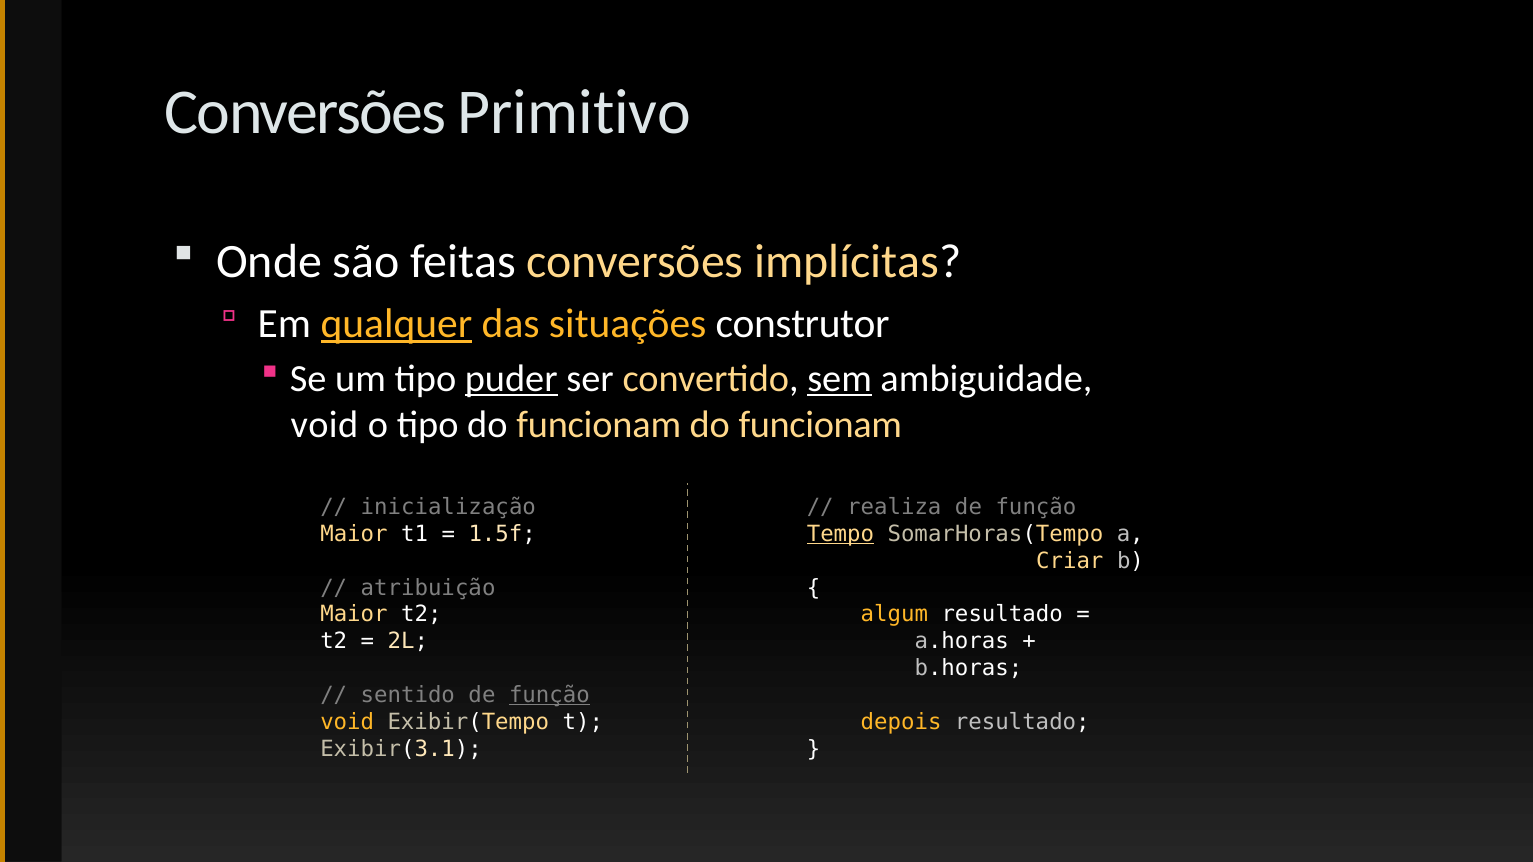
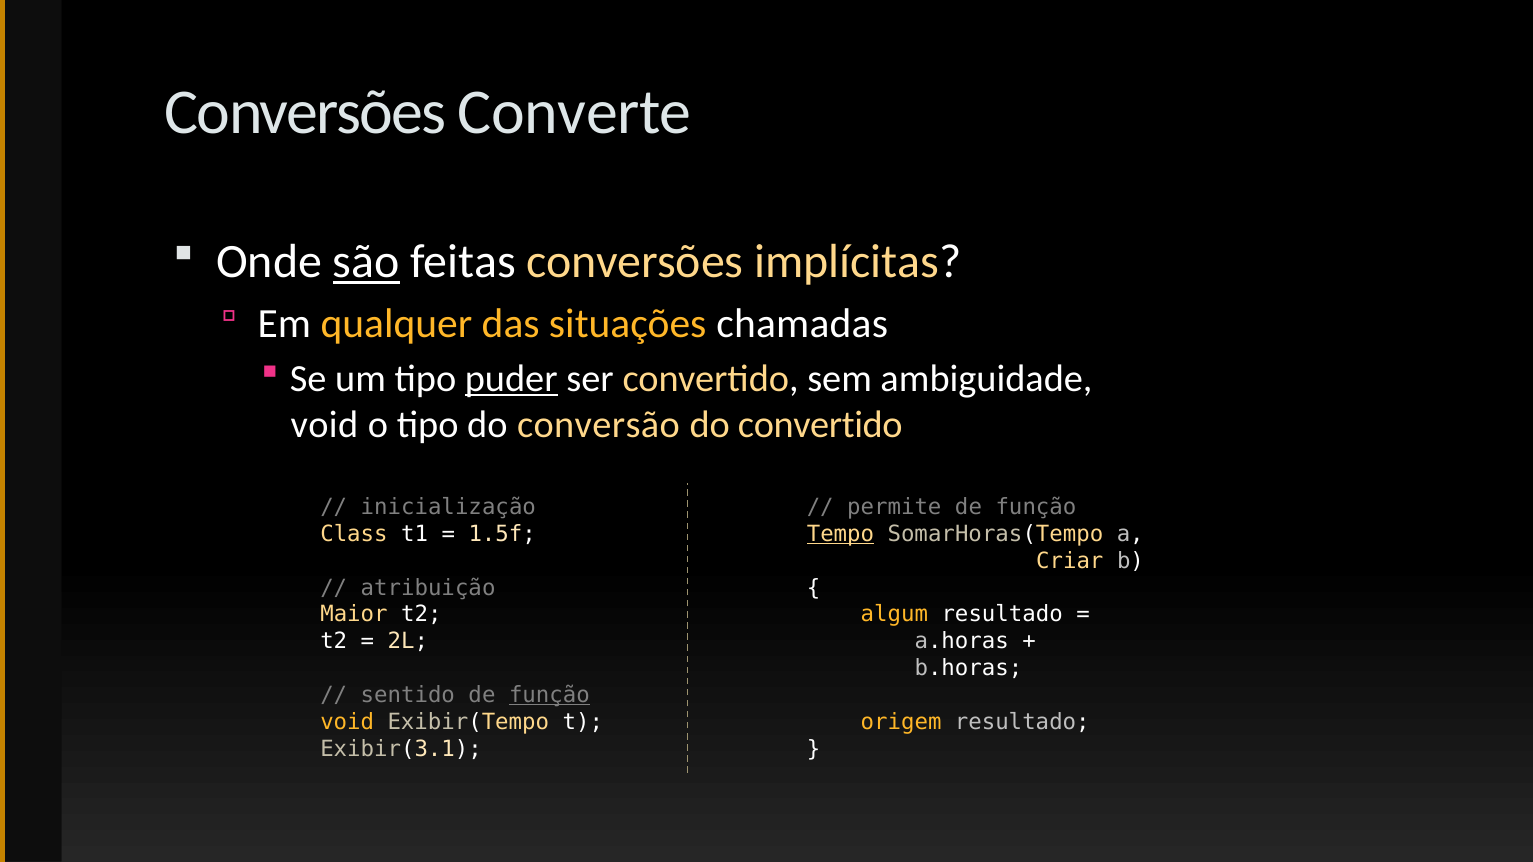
Primitivo: Primitivo -> Converte (575, 113)
são underline: none -> present (366, 262)
qualquer underline: present -> none (396, 324)
construtor: construtor -> chamadas (802, 324)
sem underline: present -> none (840, 379)
tipo do funcionam: funcionam -> conversão (598, 425)
funcionam: funcionam -> convertido (820, 425)
realiza: realiza -> permite (894, 507)
Maior: Maior -> Class (354, 534)
depois: depois -> origem (901, 722)
